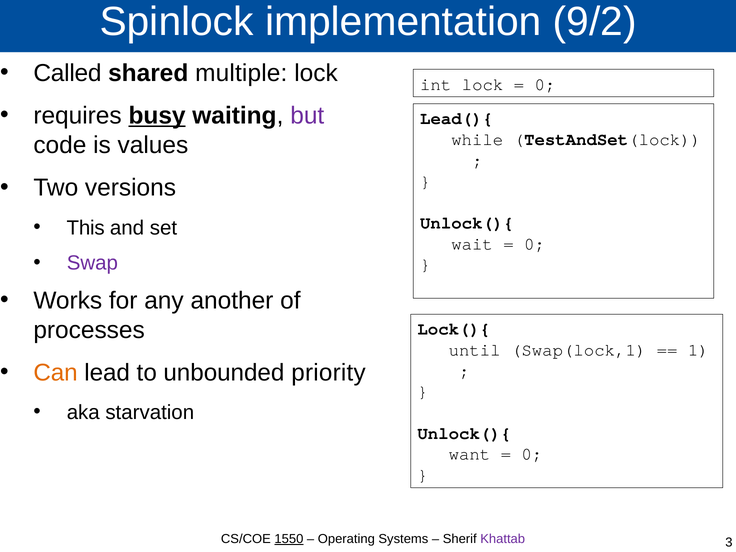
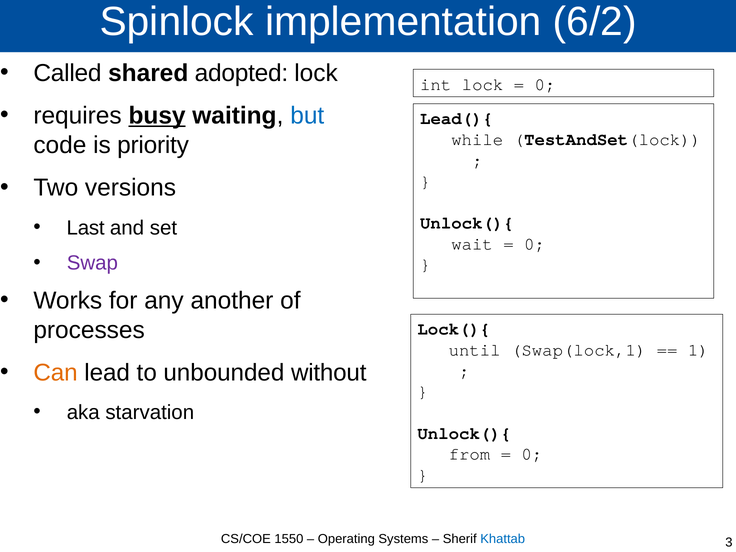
9/2: 9/2 -> 6/2 (595, 22)
multiple: multiple -> adopted (241, 73)
but colour: purple -> blue (307, 116)
values: values -> priority (153, 145)
This: This -> Last (86, 228)
priority: priority -> without (329, 372)
want: want -> from (469, 454)
1550 underline: present -> none (289, 539)
Khattab colour: purple -> blue (503, 539)
